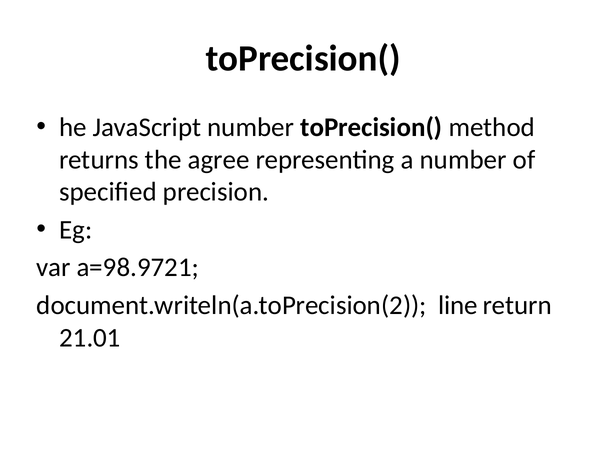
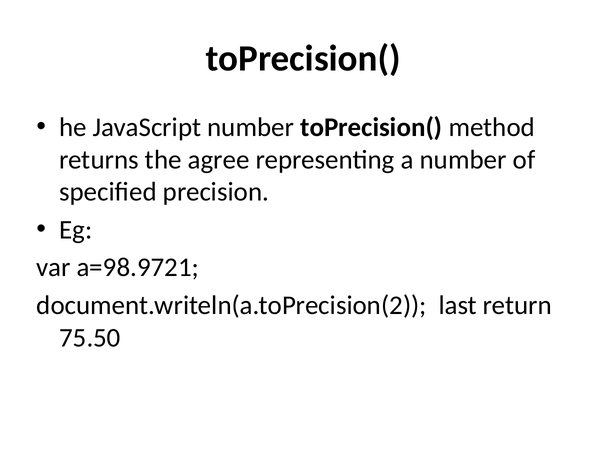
line: line -> last (458, 305)
21.01: 21.01 -> 75.50 (90, 338)
